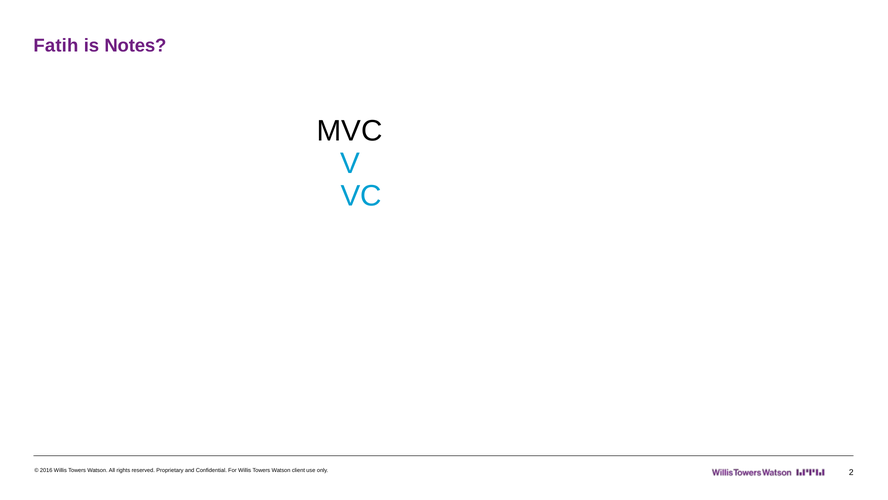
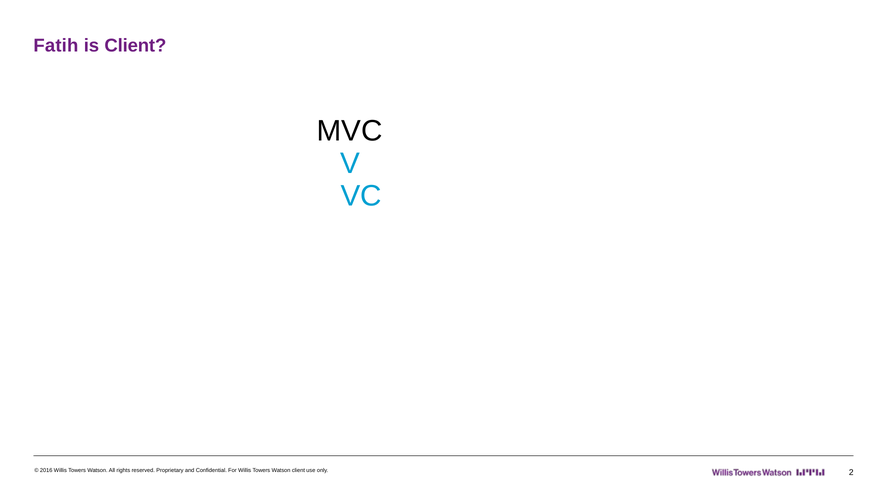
is Notes: Notes -> Client (135, 46)
